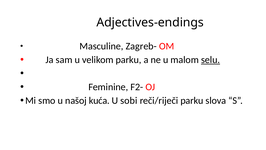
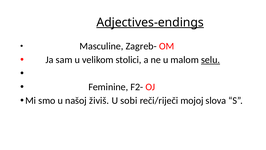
Adjectives-endings underline: none -> present (150, 22)
velikom parku: parku -> stolici (129, 60)
kuća: kuća -> živiš (99, 100)
reči/riječi parku: parku -> mojoj (192, 100)
